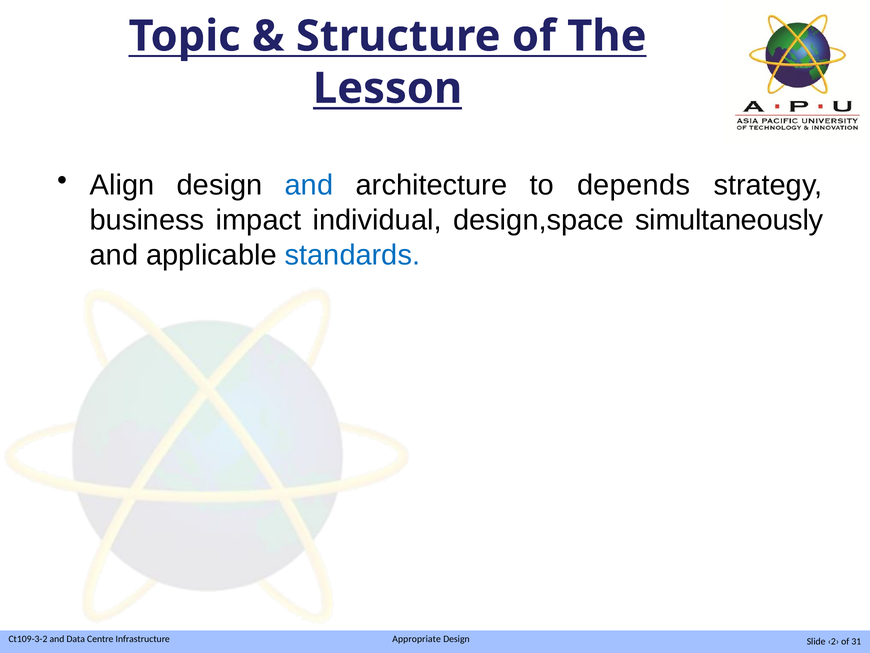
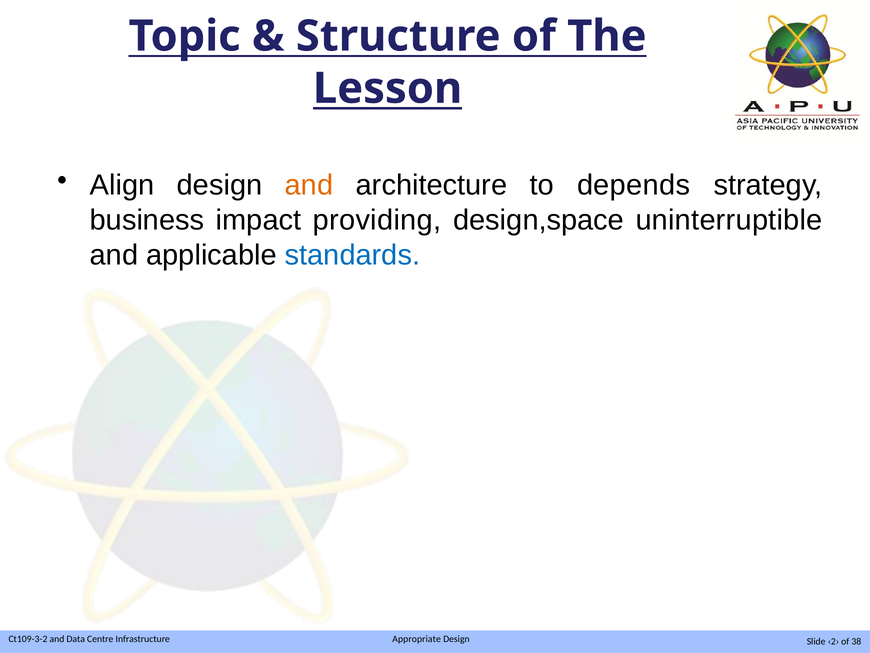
and colour: blue -> orange (309, 185)
individual: individual -> providing (377, 220)
simultaneously: simultaneously -> uninterruptible (729, 220)
31: 31 -> 38 (856, 641)
